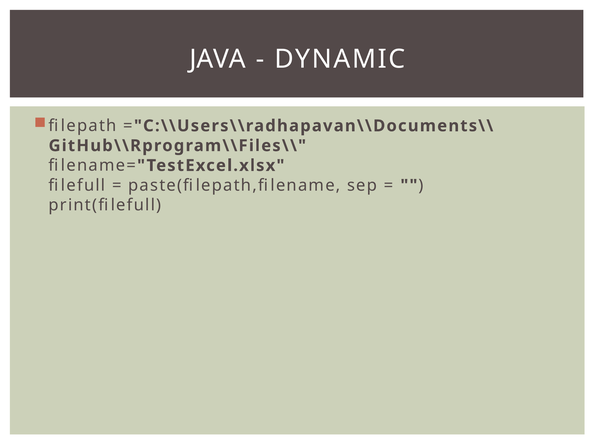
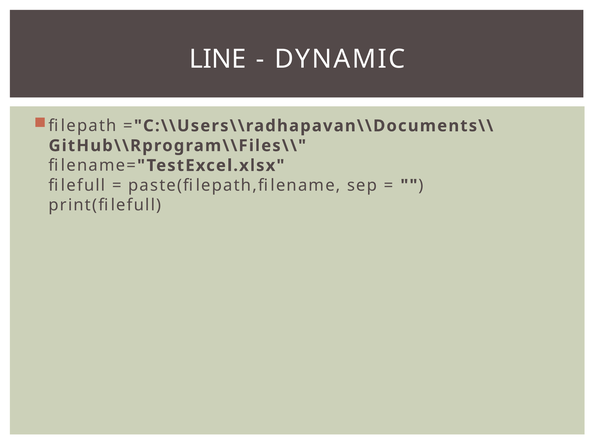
JAVA: JAVA -> LINE (218, 59)
